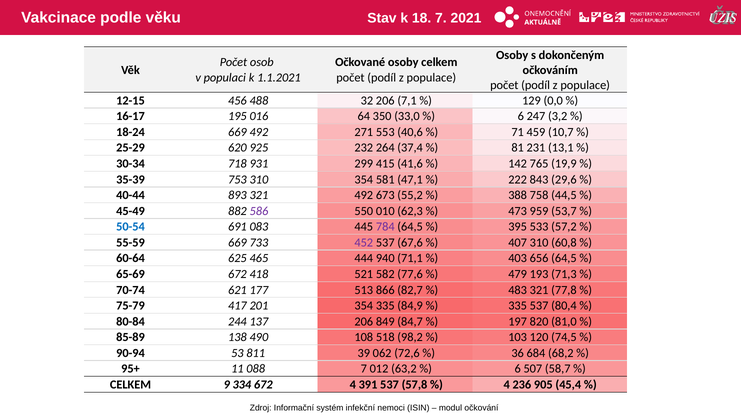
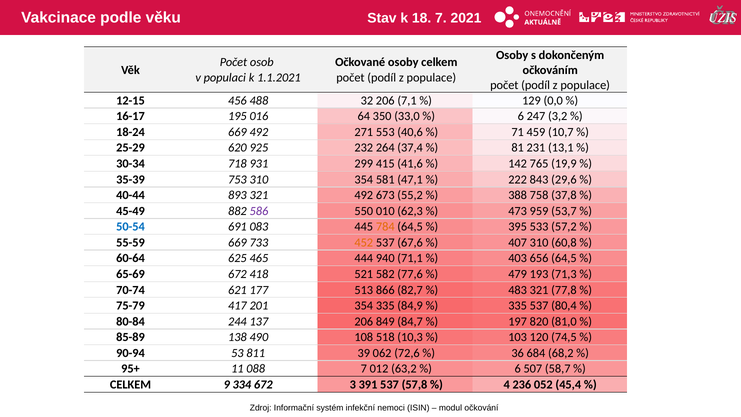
44,5: 44,5 -> 37,8 (564, 195)
784 colour: purple -> orange (385, 227)
452 colour: purple -> orange (364, 242)
98,2: 98,2 -> 10,3 (410, 337)
672 4: 4 -> 3 (353, 384)
905: 905 -> 052 (543, 384)
